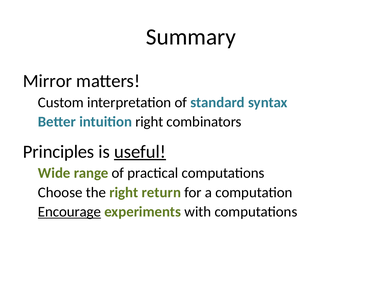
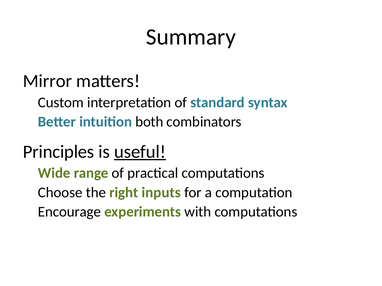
intuition right: right -> both (149, 122)
return: return -> inputs (161, 193)
Encourage underline: present -> none (69, 212)
